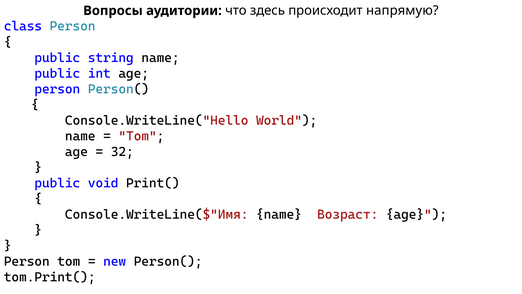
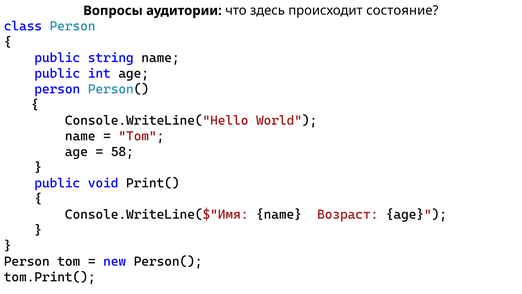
напрямую: напрямую -> состояние (402, 11)
32: 32 -> 58 (122, 152)
